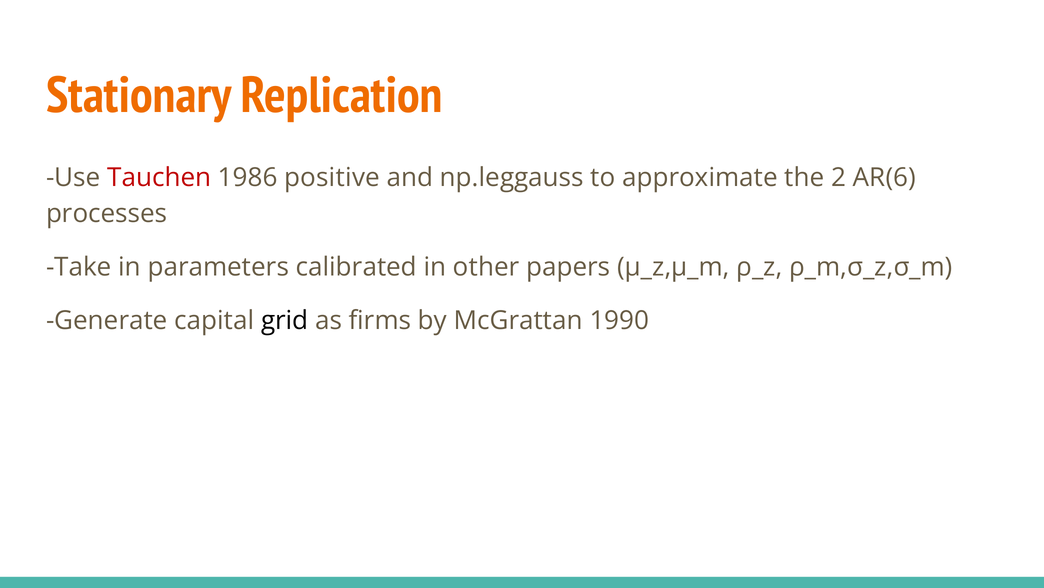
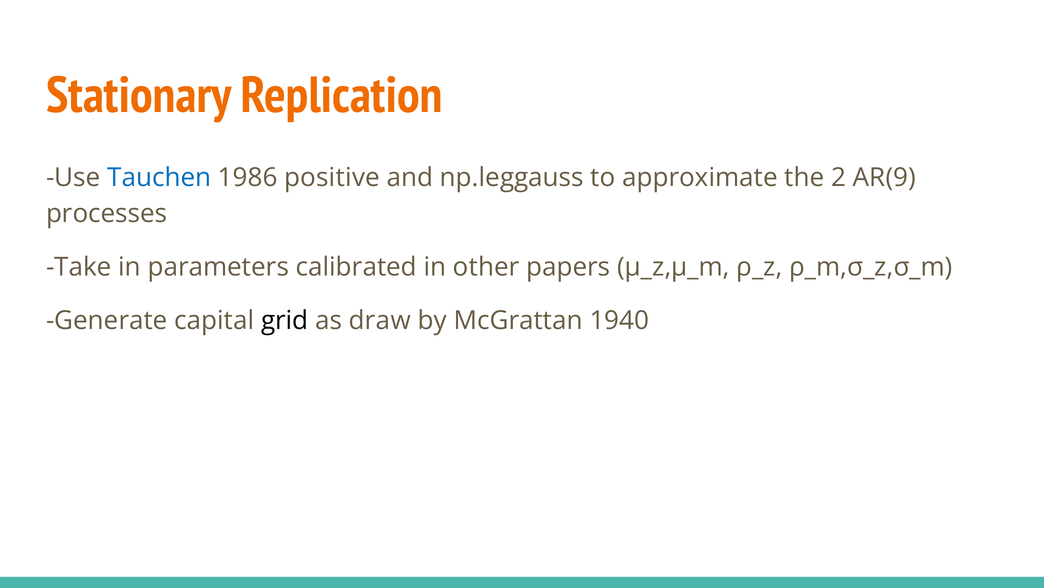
Tauchen colour: red -> blue (159, 177)
AR(6: AR(6 -> AR(9 (884, 177)
firms: firms -> draw (380, 320)
1990: 1990 -> 1940 (619, 320)
